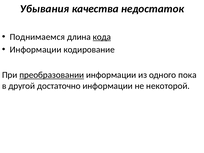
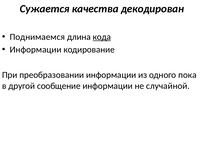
Убывания: Убывания -> Сужается (45, 9)
недостаток: недостаток -> декодирован (153, 9)
преобразовании underline: present -> none (52, 75)
достаточно: достаточно -> сообщение (59, 86)
некоторой: некоторой -> случайной (168, 86)
